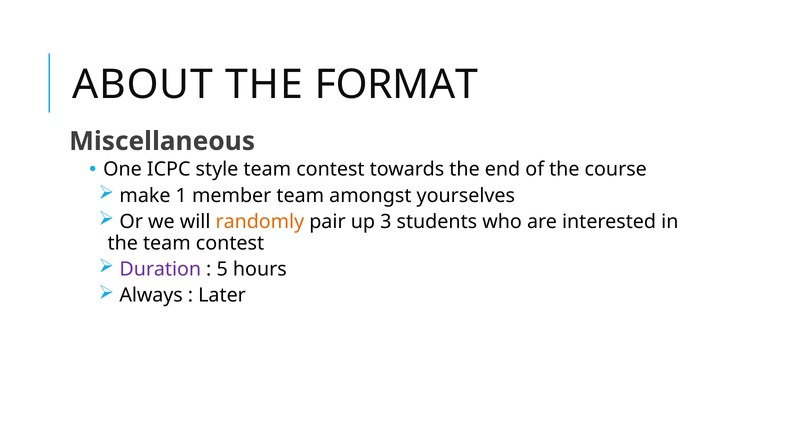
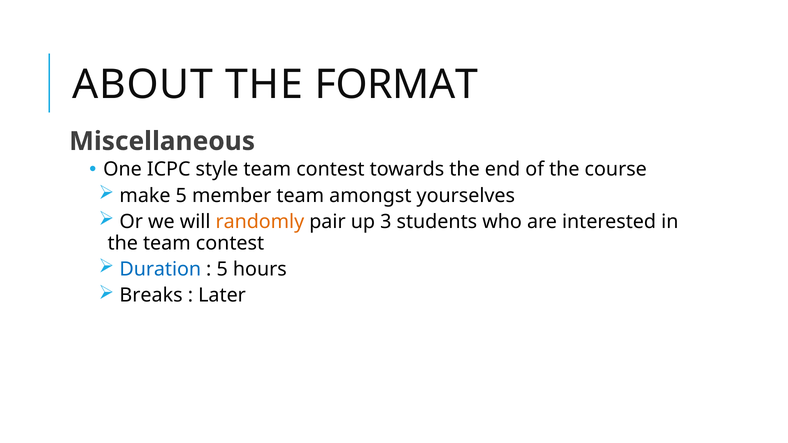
make 1: 1 -> 5 (181, 196)
Duration colour: purple -> blue (160, 269)
Always: Always -> Breaks (151, 296)
